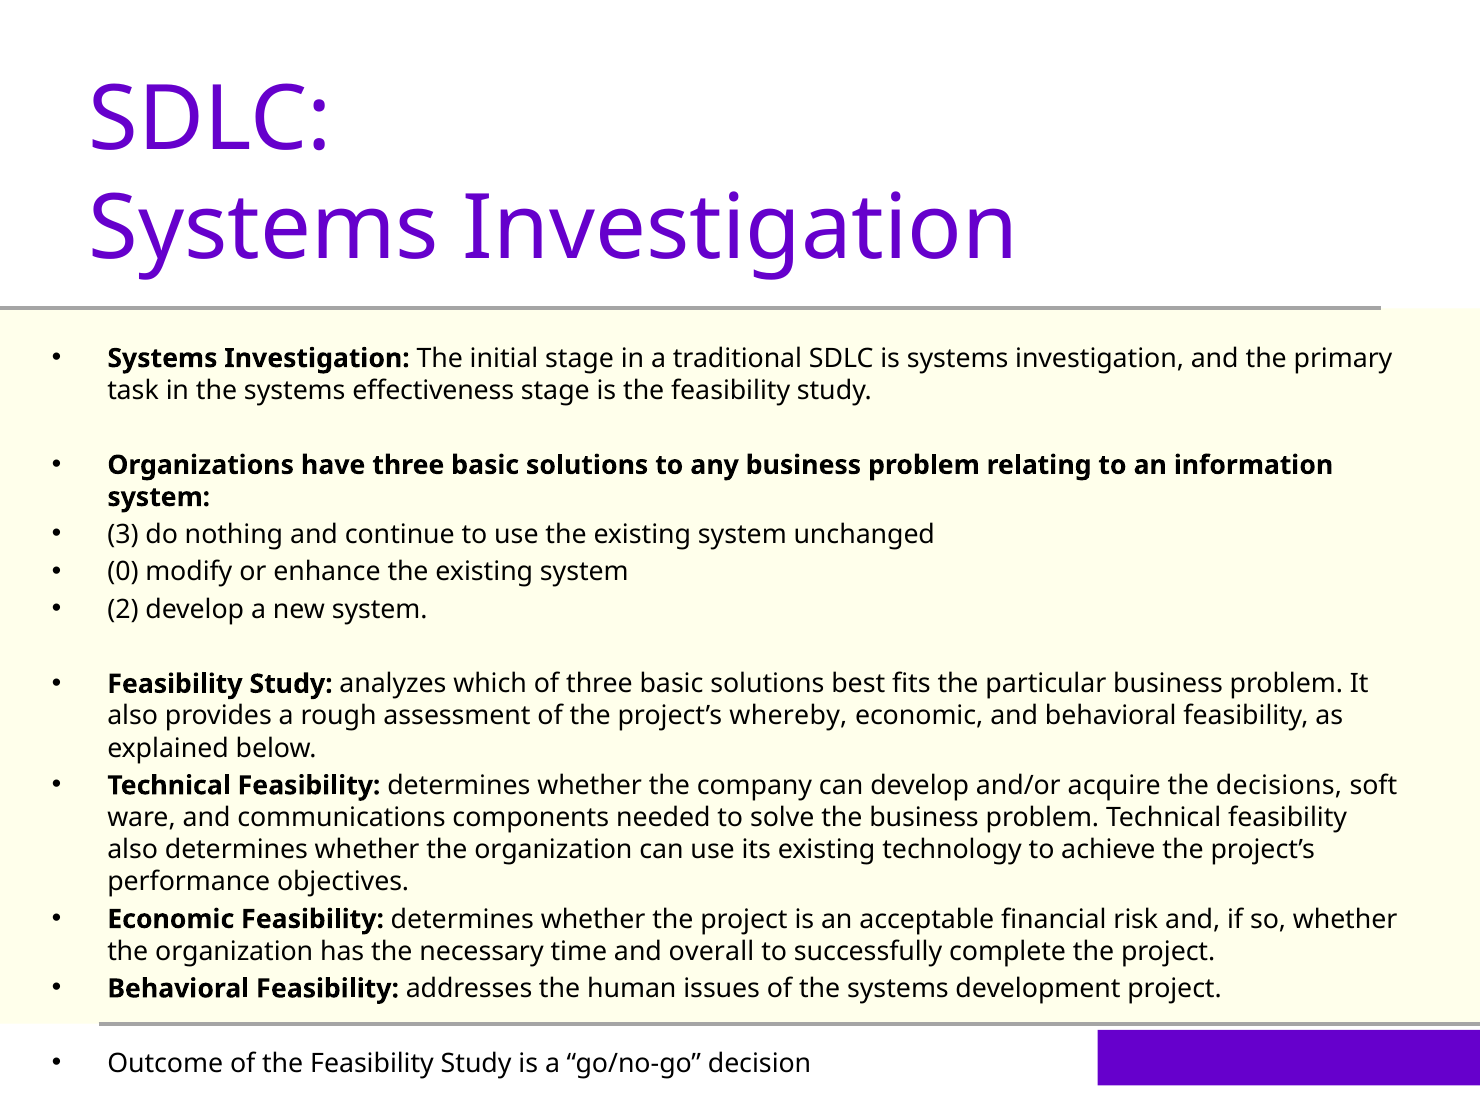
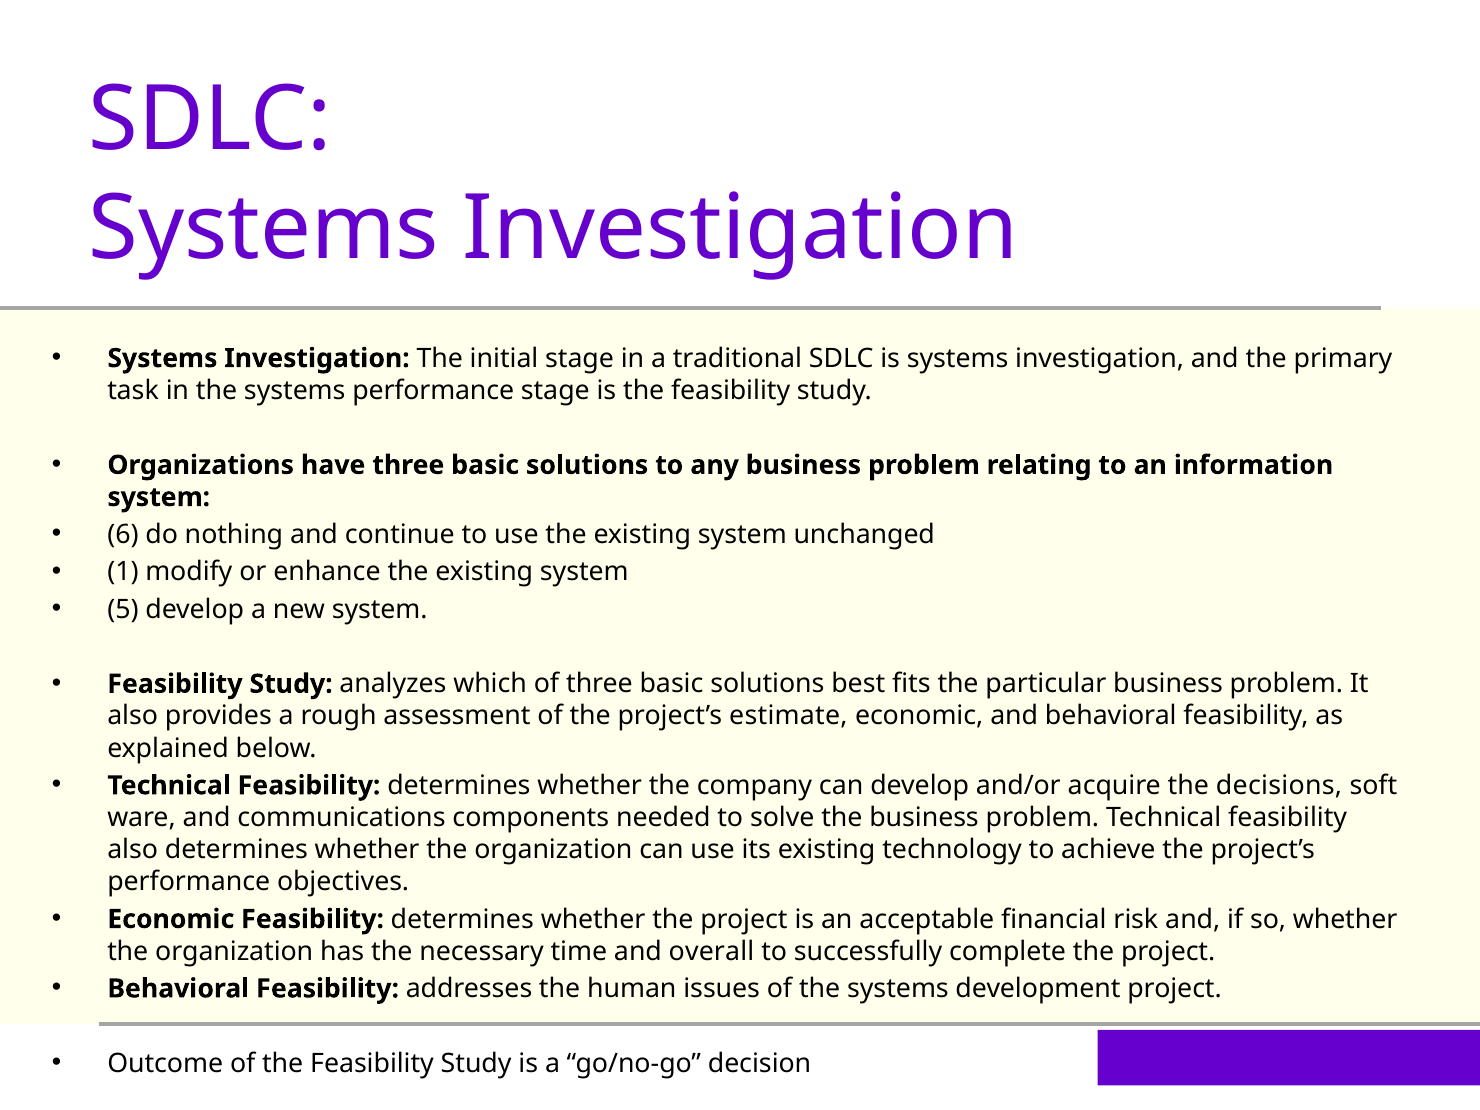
systems effectiveness: effectiveness -> performance (433, 390)
3: 3 -> 6 (123, 535)
0: 0 -> 1 (123, 572)
2: 2 -> 5 (123, 609)
whereby: whereby -> estimate (788, 716)
